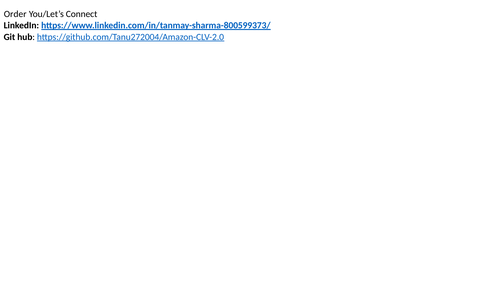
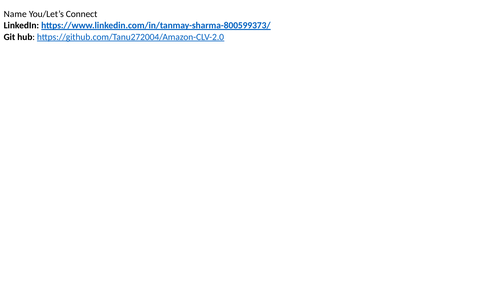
Order: Order -> Name (15, 14)
